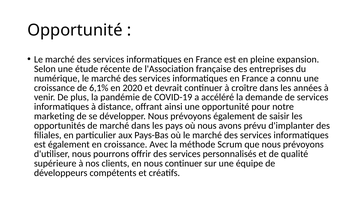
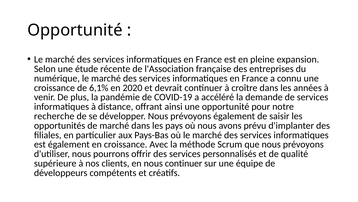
marketing: marketing -> recherche (54, 116)
